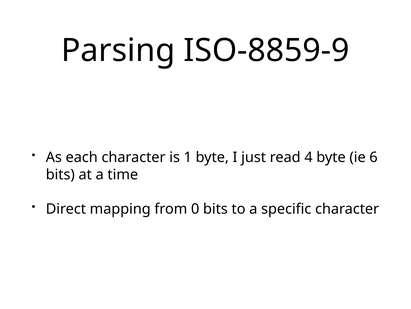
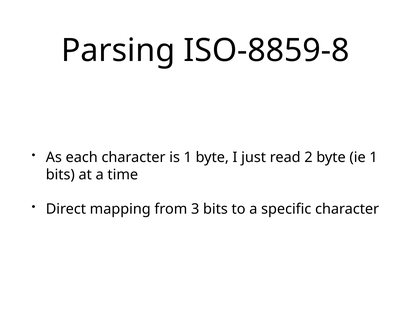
ISO-8859-9: ISO-8859-9 -> ISO-8859-8 (267, 50)
4: 4 -> 2 (308, 157)
ie 6: 6 -> 1 (374, 157)
0: 0 -> 3 (195, 208)
